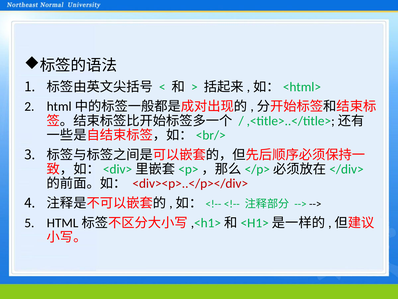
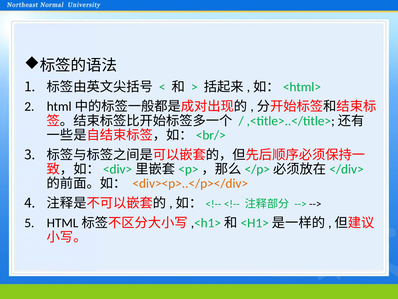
<div><p>..</p></div> colour: red -> orange (190, 183)
